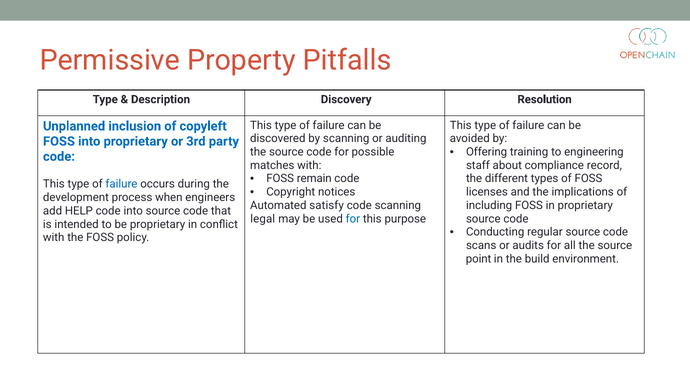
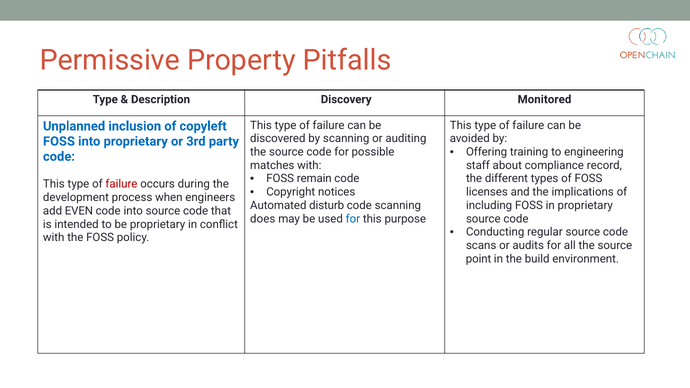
Resolution: Resolution -> Monitored (544, 99)
failure colour: blue -> red (121, 184)
satisfy: satisfy -> disturb (327, 205)
HELP: HELP -> EVEN (79, 211)
legal: legal -> does (263, 219)
